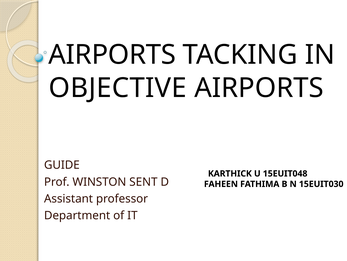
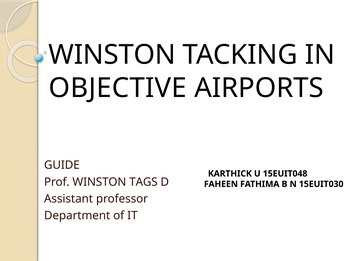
AIRPORTS: AIRPORTS -> WINSTON (112, 55)
SENT: SENT -> TAGS (143, 181)
